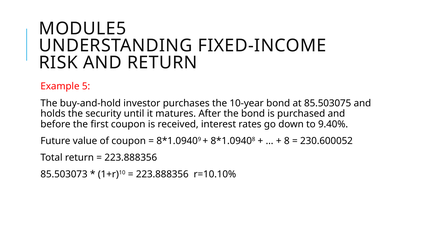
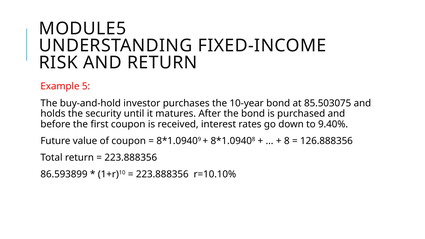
230.600052: 230.600052 -> 126.888356 (326, 141)
85.503073: 85.503073 -> 86.593899 (64, 174)
